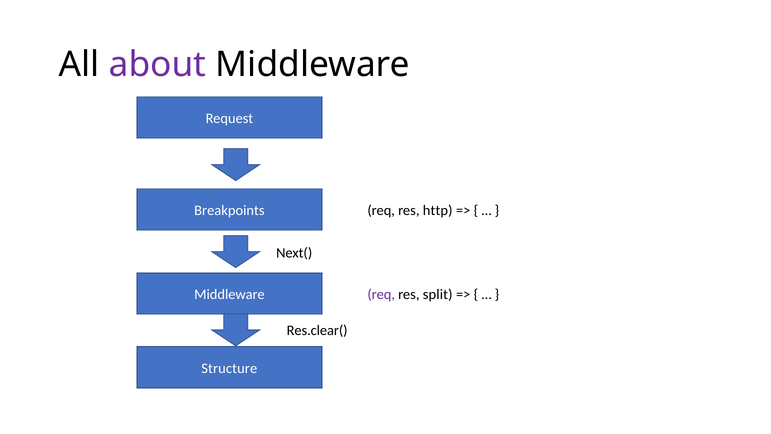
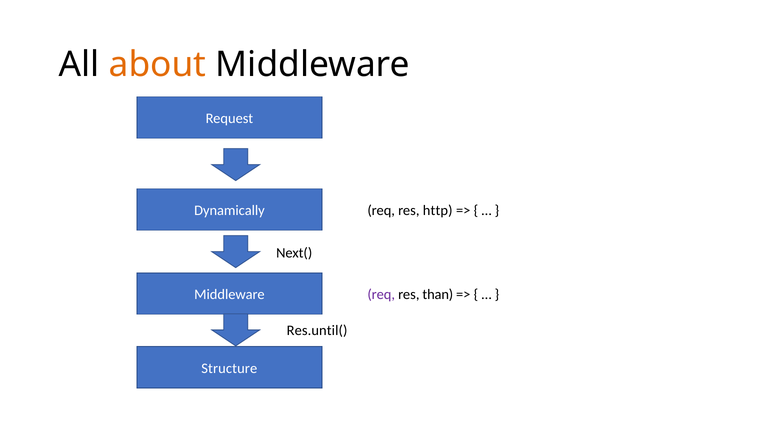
about colour: purple -> orange (157, 65)
Breakpoints: Breakpoints -> Dynamically (229, 210)
split: split -> than (438, 294)
Res.clear(: Res.clear( -> Res.until( (317, 330)
